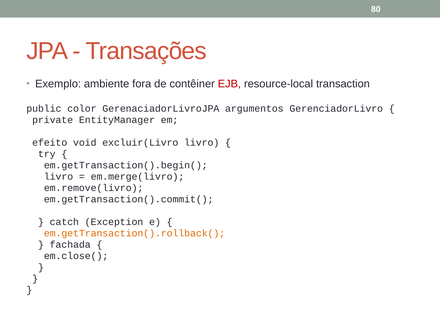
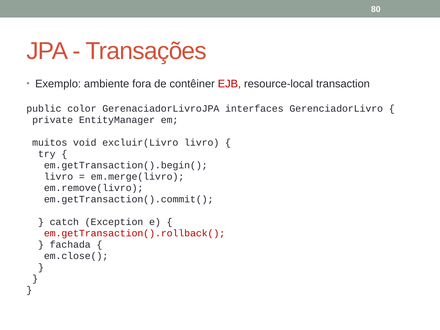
argumentos: argumentos -> interfaces (254, 109)
efeito: efeito -> muitos (50, 143)
em.getTransaction().rollback( colour: orange -> red (135, 233)
